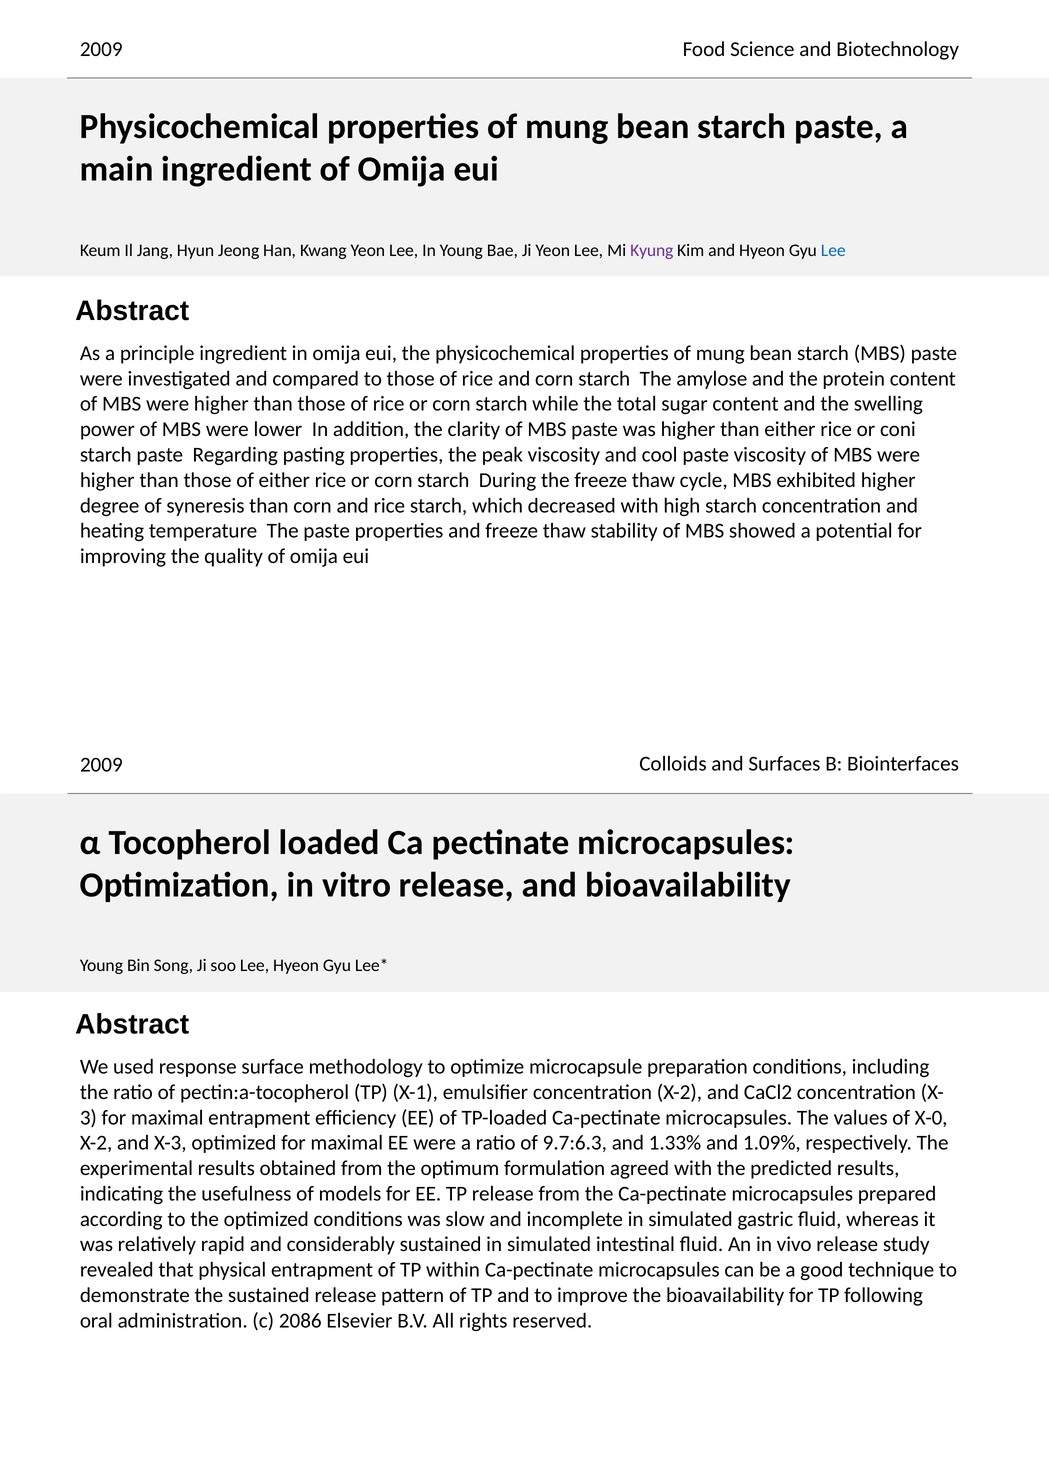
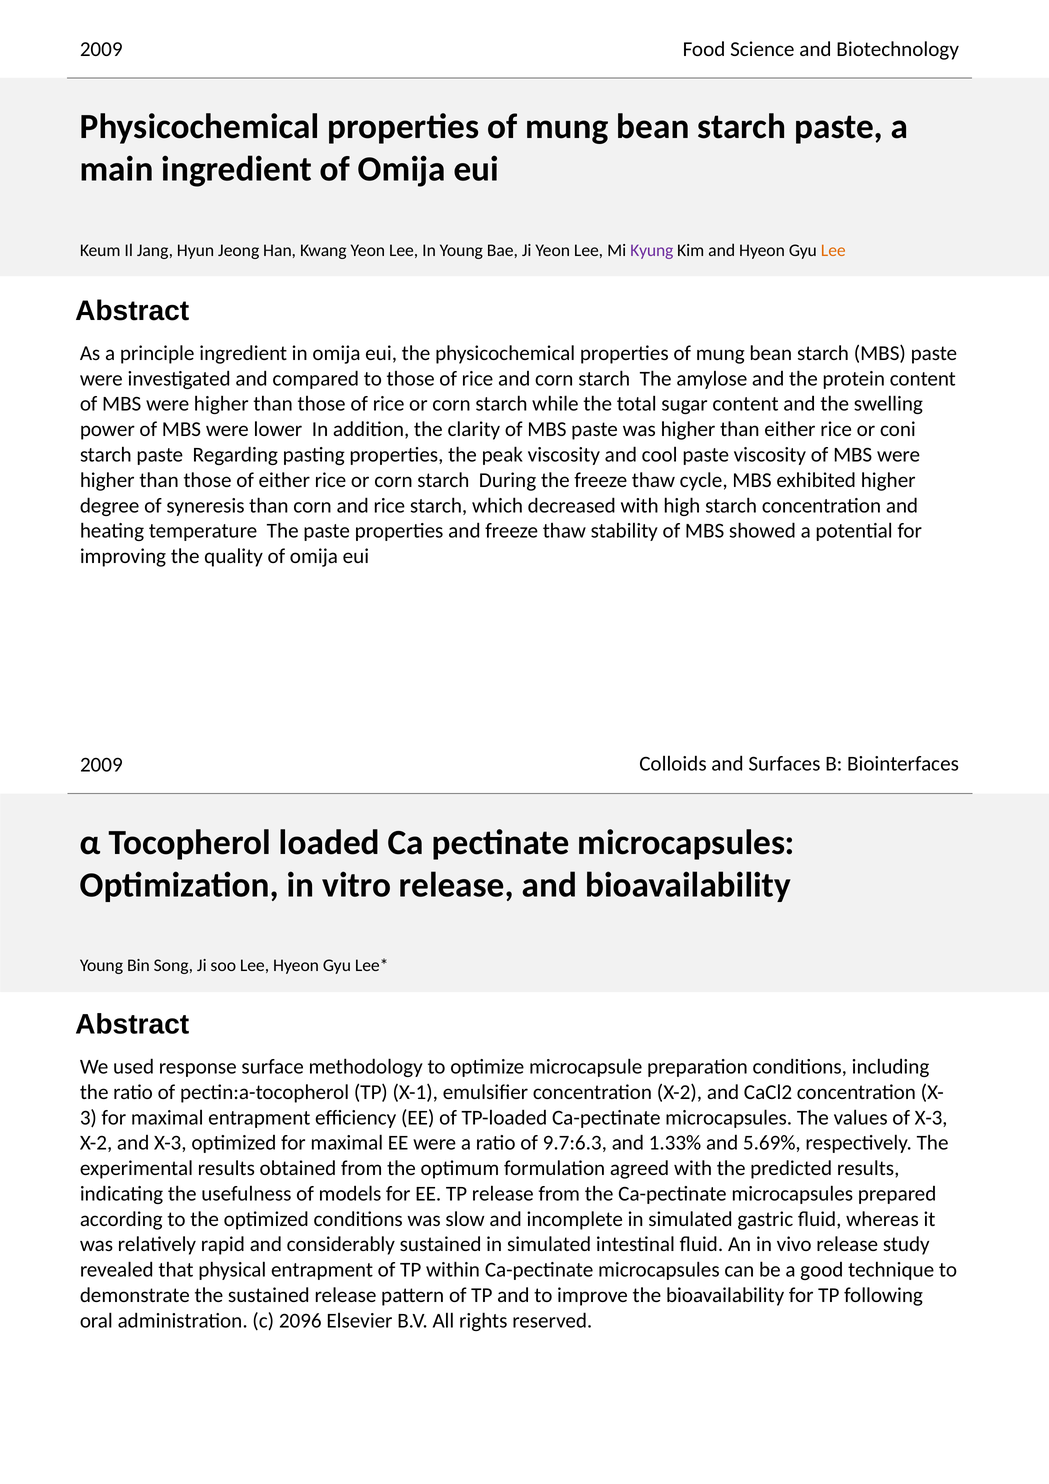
Lee colour: blue -> orange (833, 250)
of X-0: X-0 -> X-3 (931, 1117)
1.09%: 1.09% -> 5.69% (772, 1143)
2086: 2086 -> 2096 (300, 1320)
